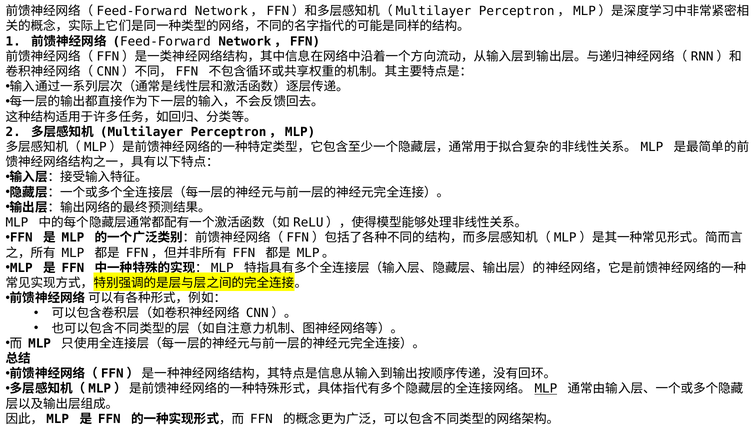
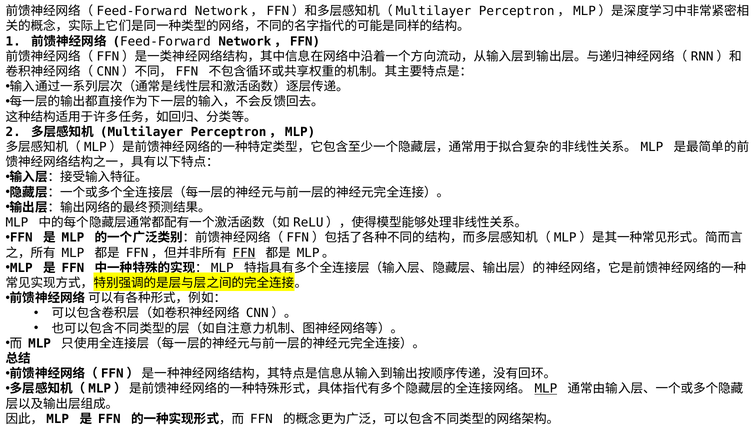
FFN underline: none -> present (244, 253)
